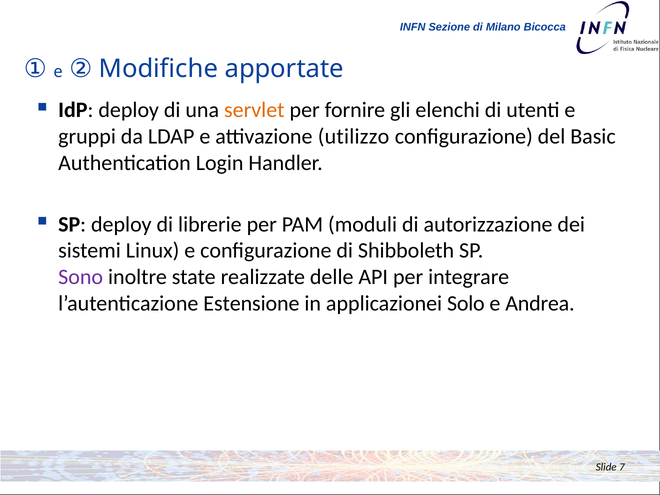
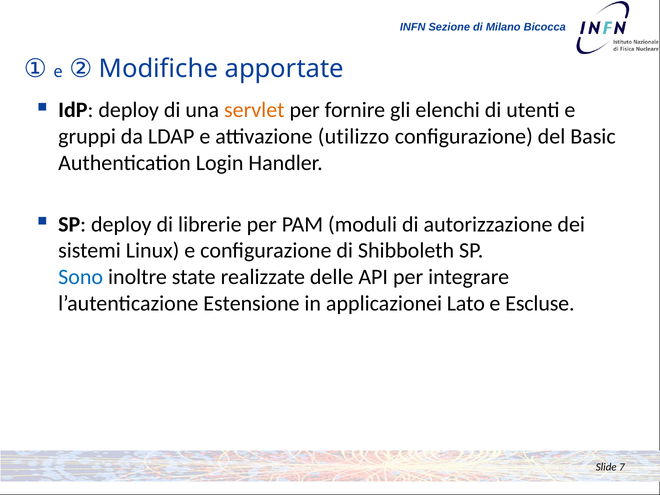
Sono colour: purple -> blue (81, 277)
Solo: Solo -> Lato (466, 304)
Andrea: Andrea -> Escluse (540, 304)
